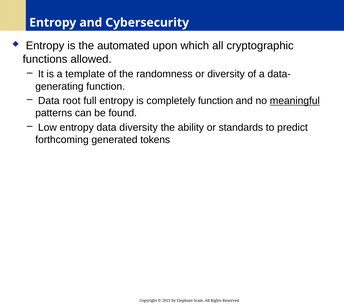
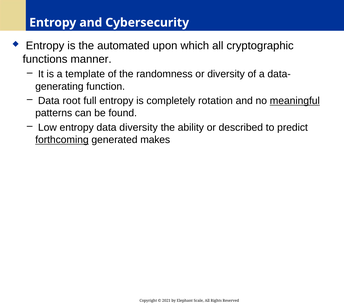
allowed: allowed -> manner (91, 59)
completely function: function -> rotation (216, 101)
standards: standards -> described (241, 127)
forthcoming underline: none -> present (62, 140)
tokens: tokens -> makes (155, 140)
